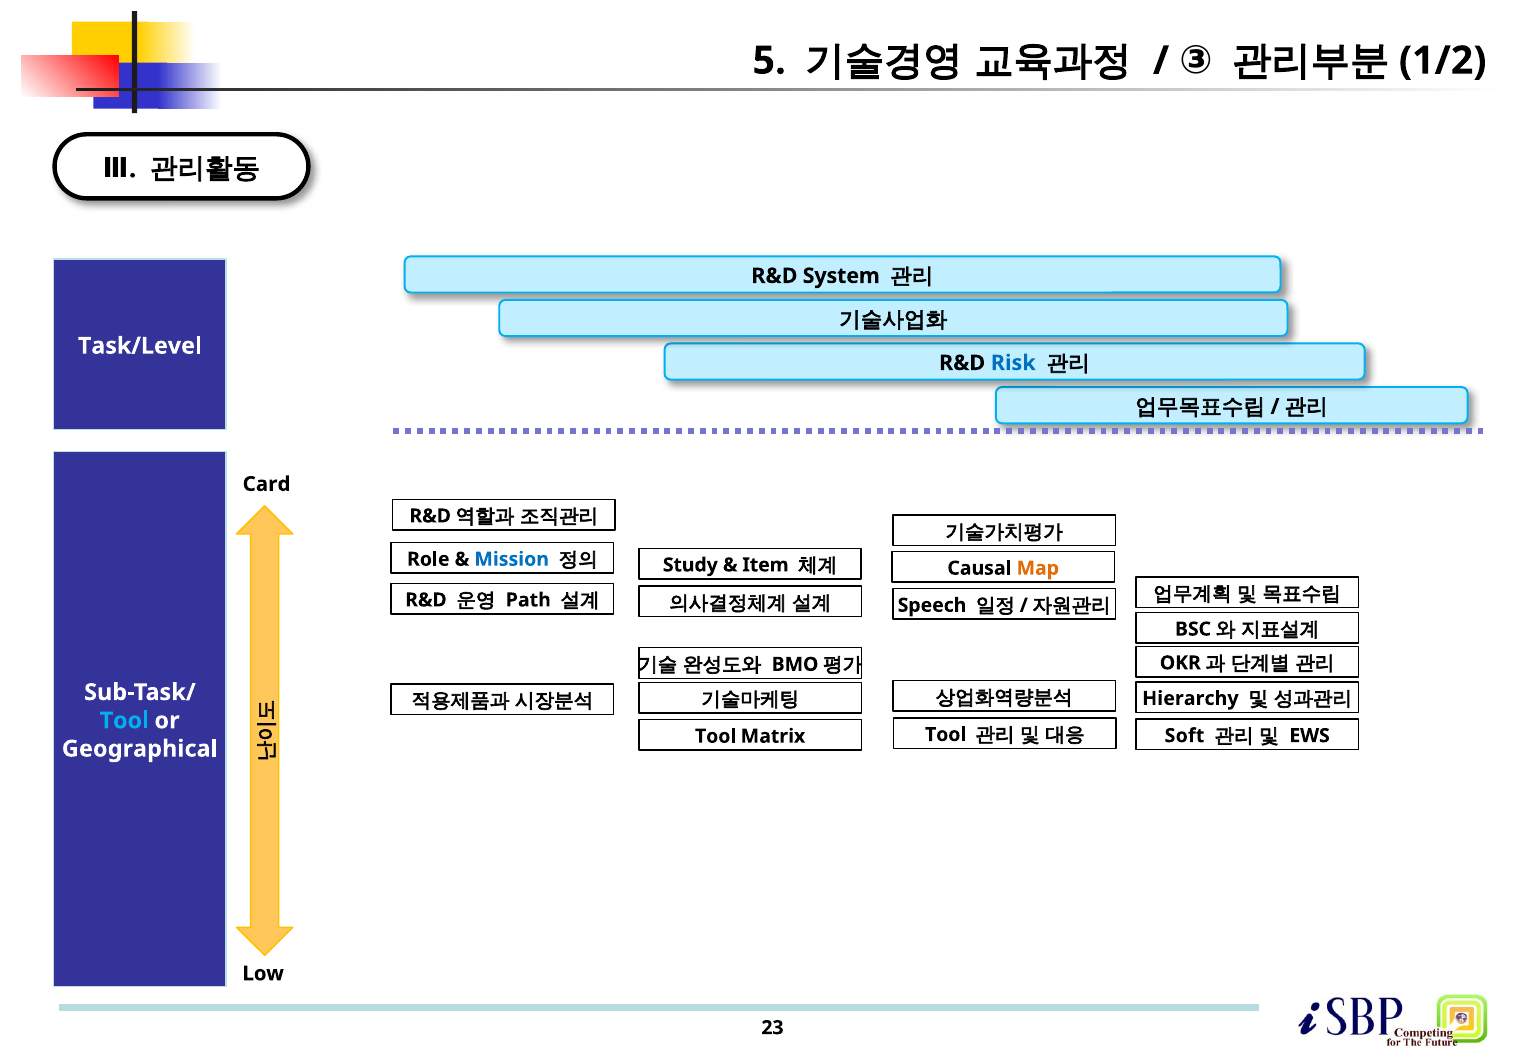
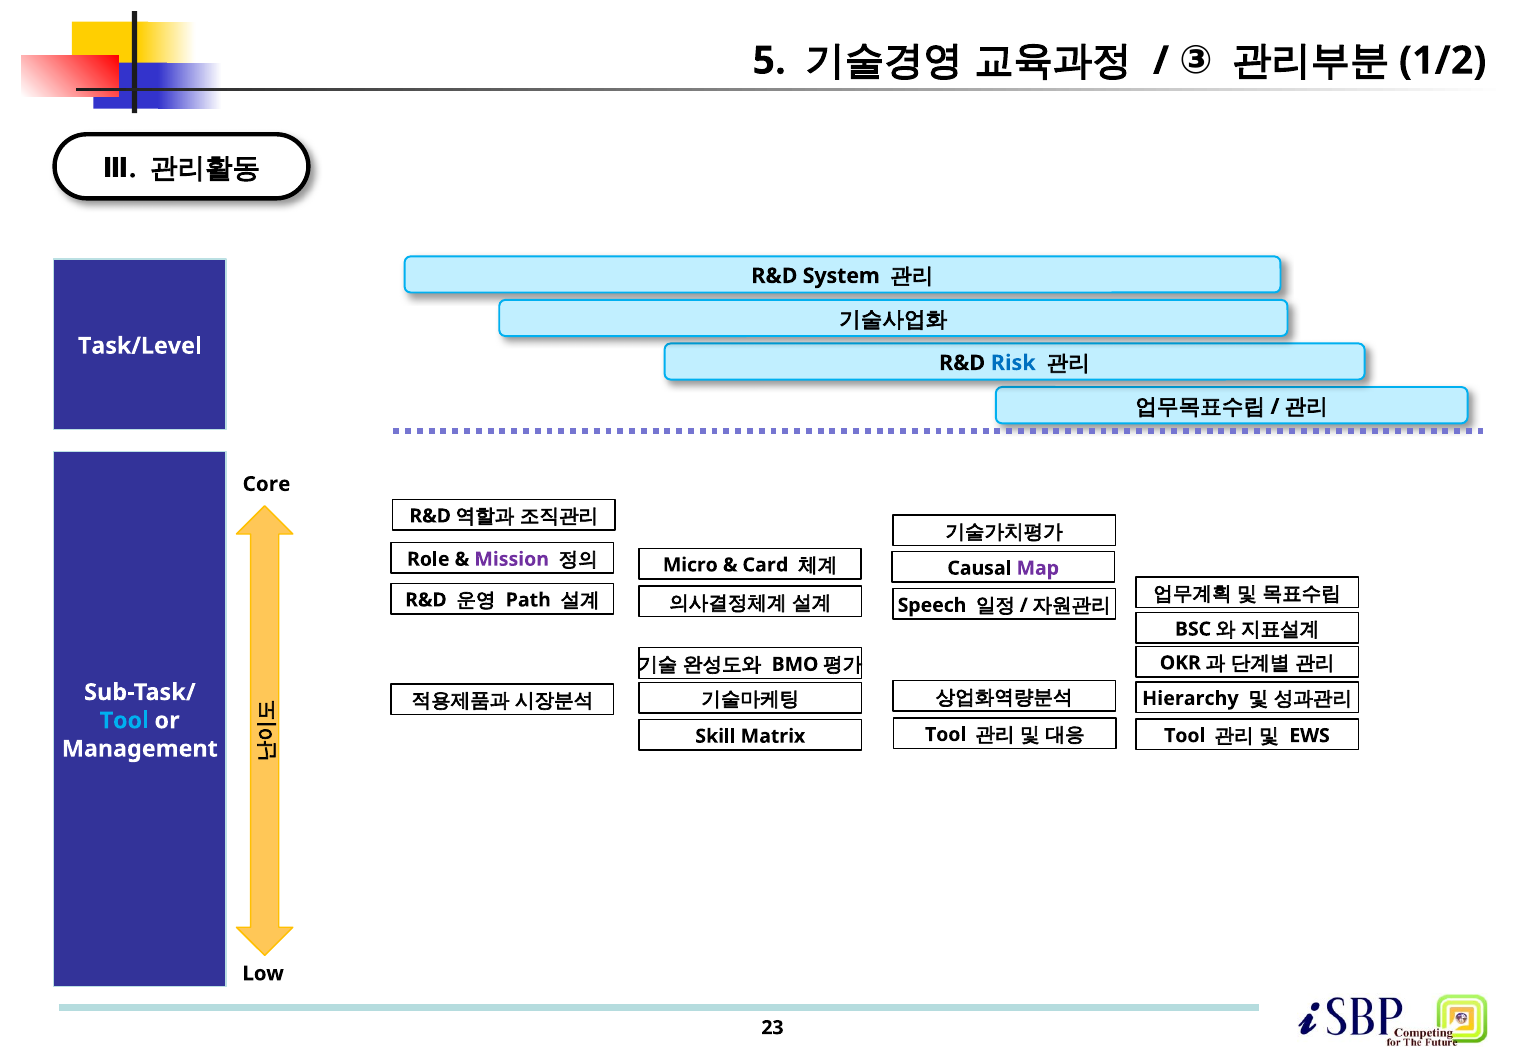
Card: Card -> Core (267, 484)
Mission colour: blue -> purple (512, 559)
Study: Study -> Micro (690, 565)
Item: Item -> Card (765, 565)
Map colour: orange -> purple (1038, 568)
Tool: Tool -> Skill (715, 736)
Soft: Soft -> Tool (1185, 736)
Geographical: Geographical -> Management (140, 749)
